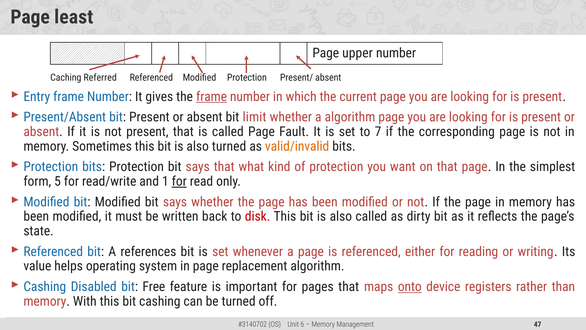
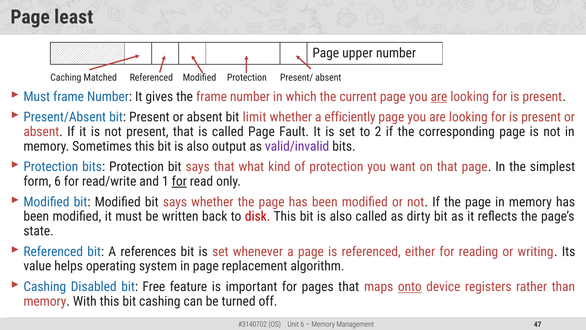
Referred: Referred -> Matched (100, 78)
Entry: Entry -> Must (37, 96)
frame underline: present -> none (212, 96)
are underline: none -> present (439, 96)
a algorithm: algorithm -> efficiently (350, 117)
7: 7 -> 2 (378, 132)
also turned: turned -> output (229, 146)
valid/invalid colour: orange -> purple (297, 146)
form 5: 5 -> 6 (58, 181)
